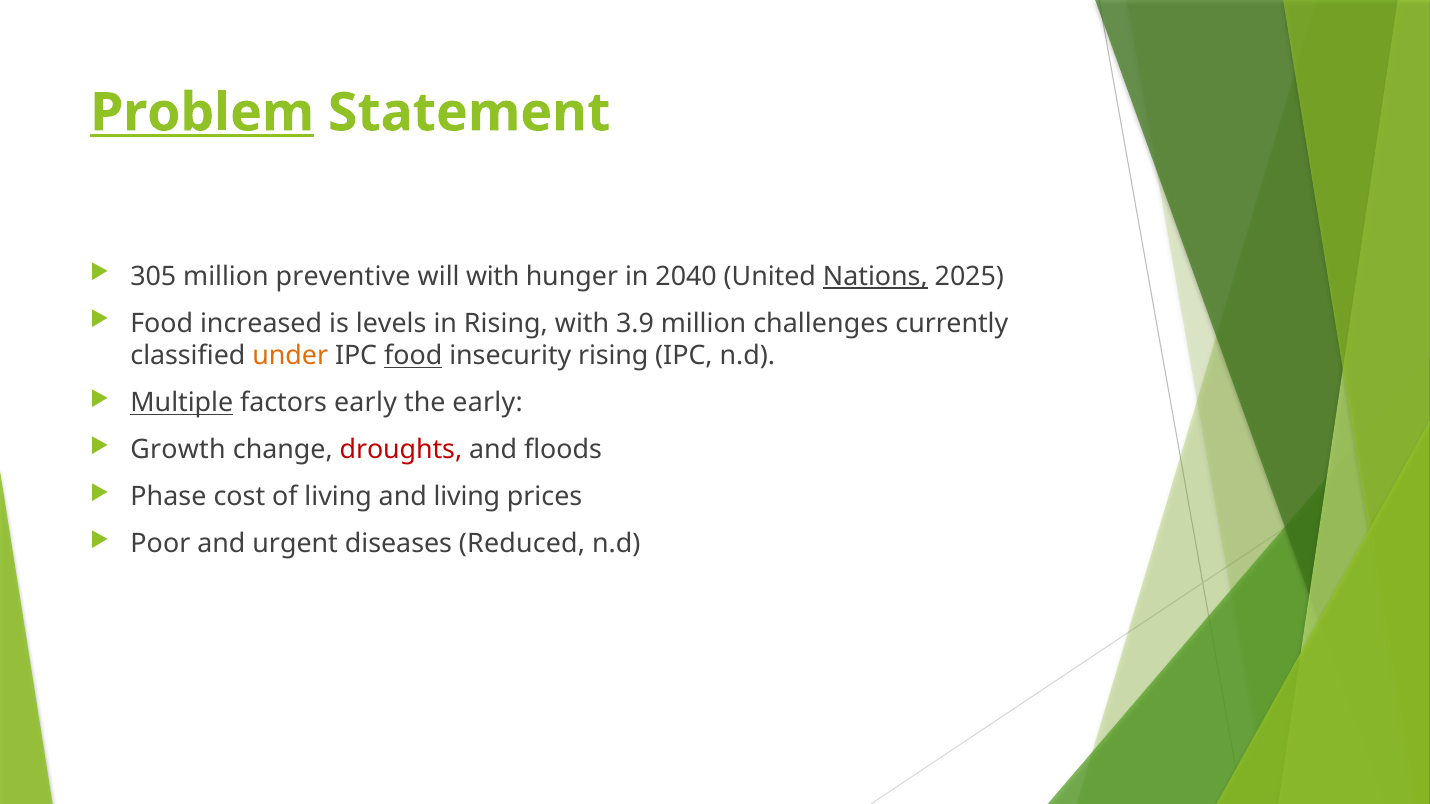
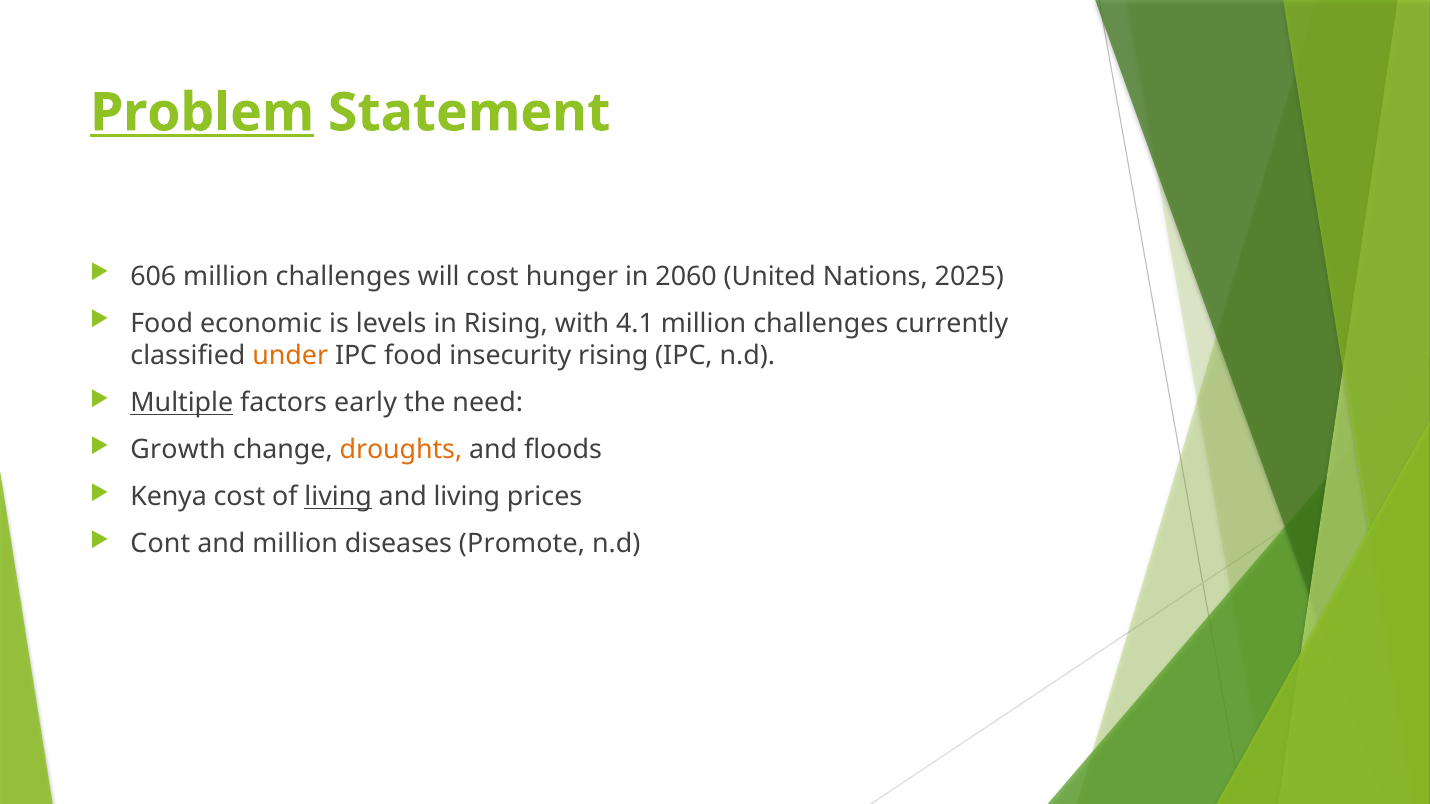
305: 305 -> 606 (153, 277)
preventive: preventive -> challenges (343, 277)
will with: with -> cost (493, 277)
2040: 2040 -> 2060 (686, 277)
Nations underline: present -> none (875, 277)
increased: increased -> economic (261, 324)
3.9: 3.9 -> 4.1 (635, 324)
food underline: present -> none (413, 356)
the early: early -> need (488, 403)
droughts colour: red -> orange (401, 450)
Phase: Phase -> Kenya (169, 497)
living underline: none -> present (338, 497)
Poor: Poor -> Cont (160, 544)
and urgent: urgent -> million (295, 544)
Reduced: Reduced -> Promote (522, 544)
